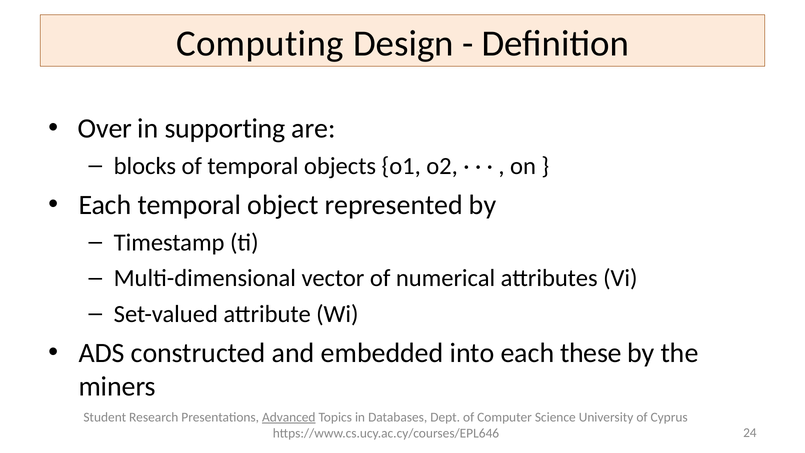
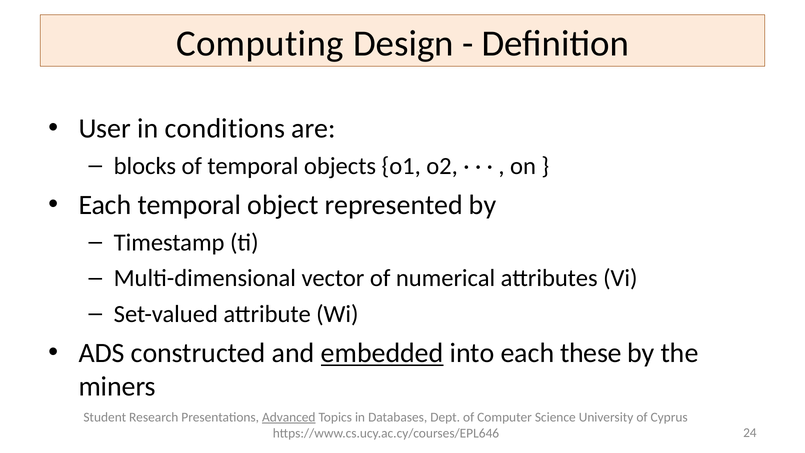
Over: Over -> User (105, 128)
supporting: supporting -> conditions (225, 128)
embedded underline: none -> present (382, 353)
